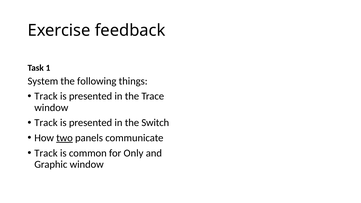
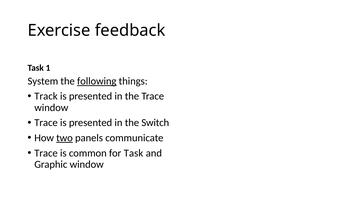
following underline: none -> present (97, 81)
Track: Track -> Trace (46, 123)
Track: Track -> Trace (46, 153)
for Only: Only -> Task (133, 153)
